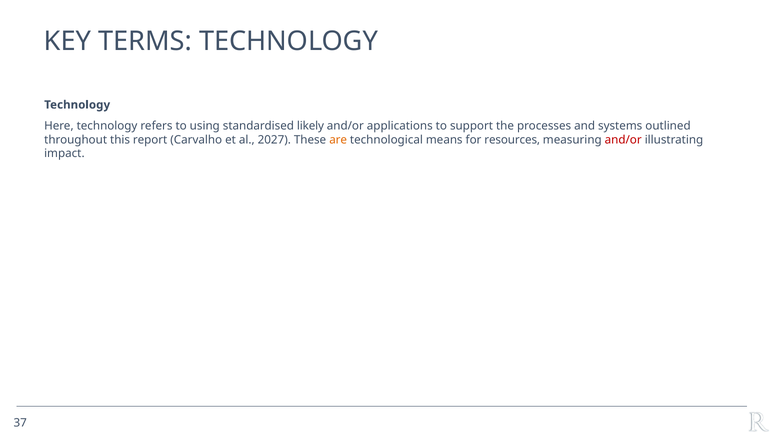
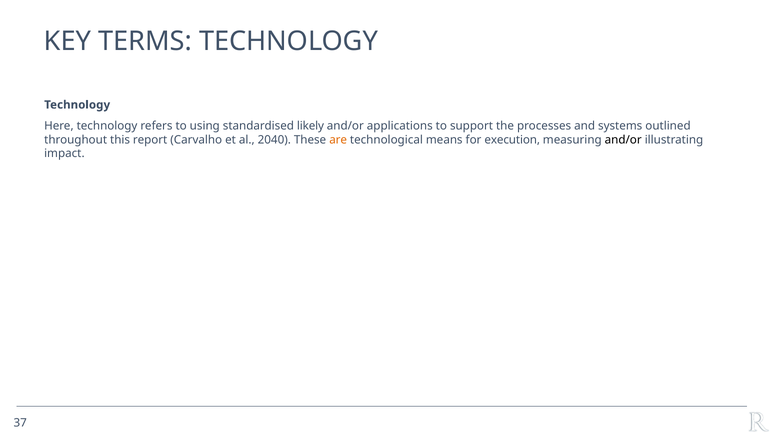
2027: 2027 -> 2040 (274, 139)
resources: resources -> execution (512, 139)
and/or colour: red -> black (623, 139)
